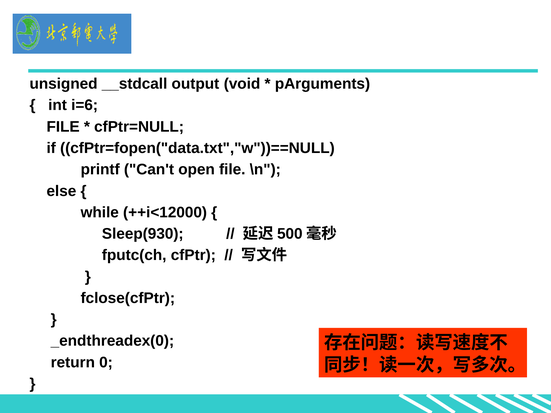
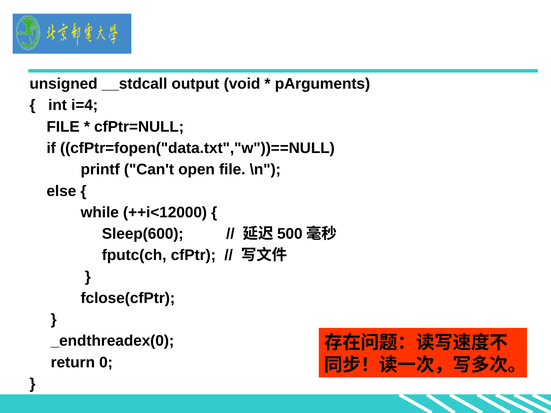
i=6: i=6 -> i=4 (85, 105)
Sleep(930: Sleep(930 -> Sleep(600 (143, 234)
